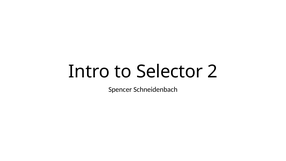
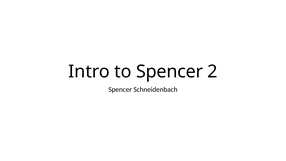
to Selector: Selector -> Spencer (170, 71)
